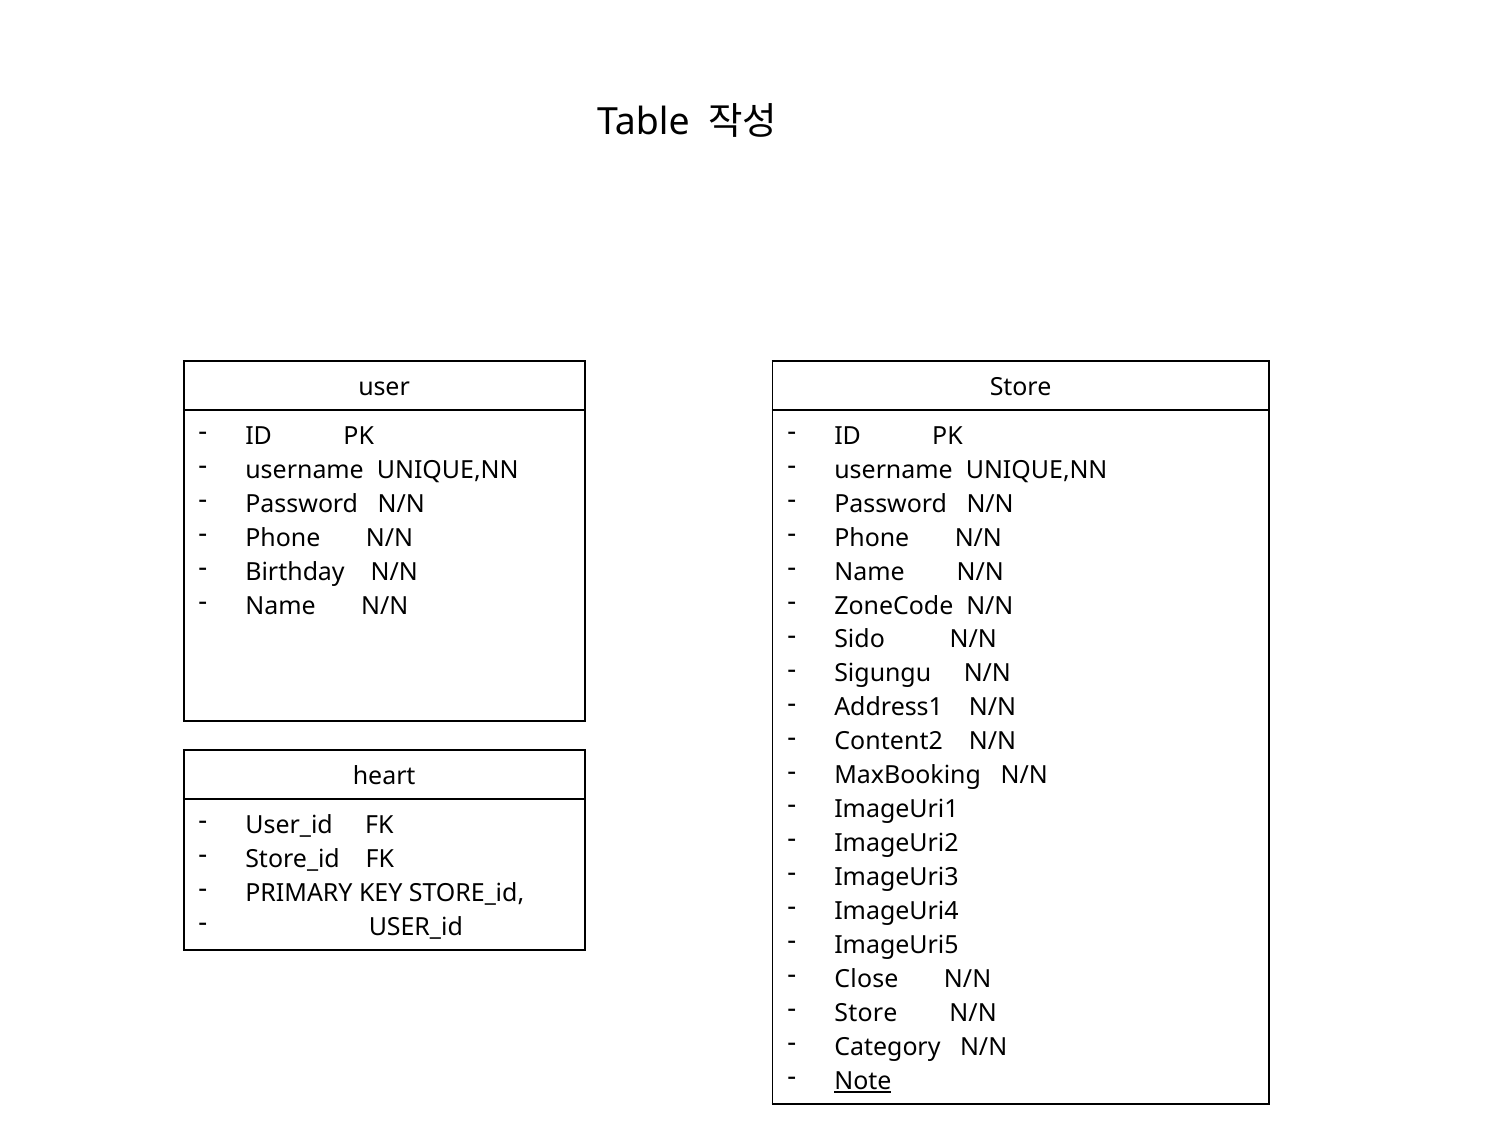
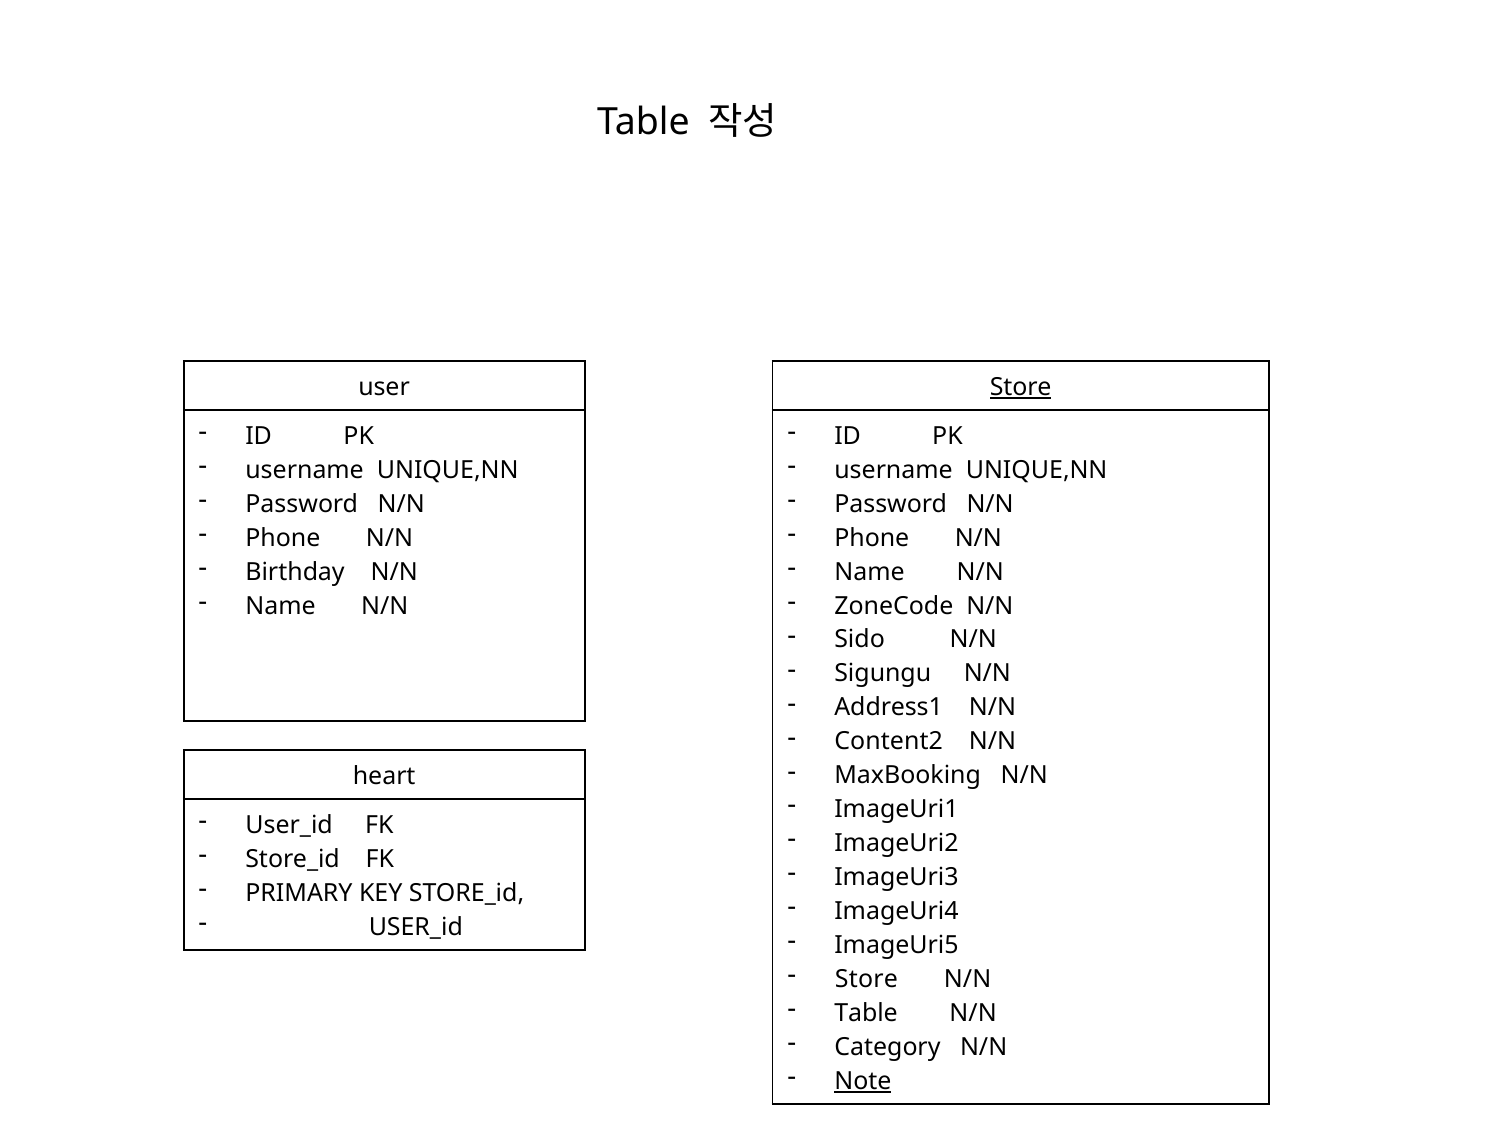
Store underline: none -> present (1021, 387)
Close: Close -> Store (866, 980)
Store: Store -> Table (866, 1014)
